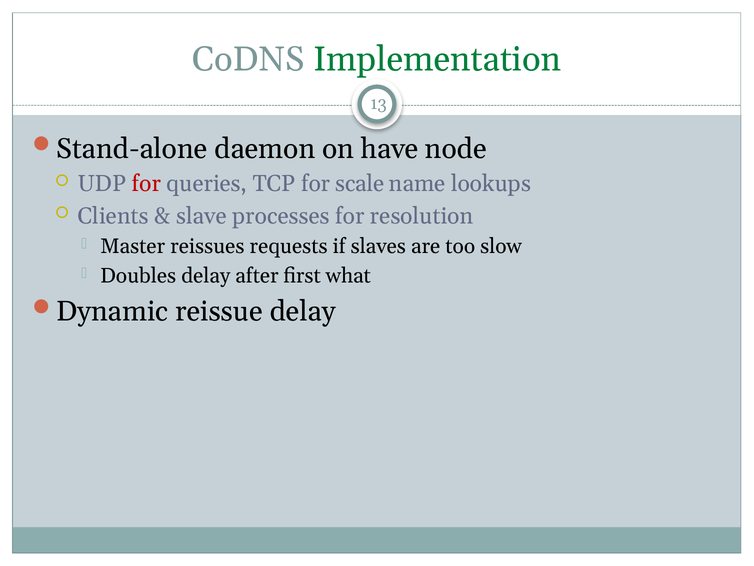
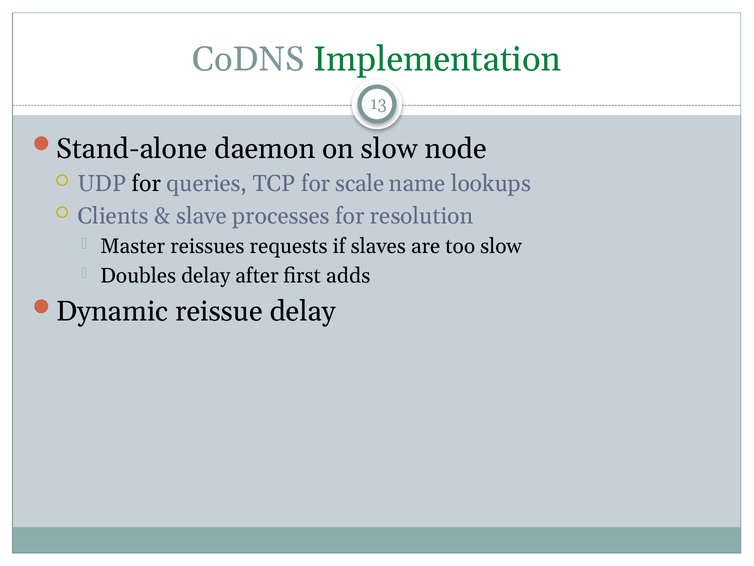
on have: have -> slow (389, 149)
for colour: red -> black (146, 184)
what: what -> adds (348, 276)
